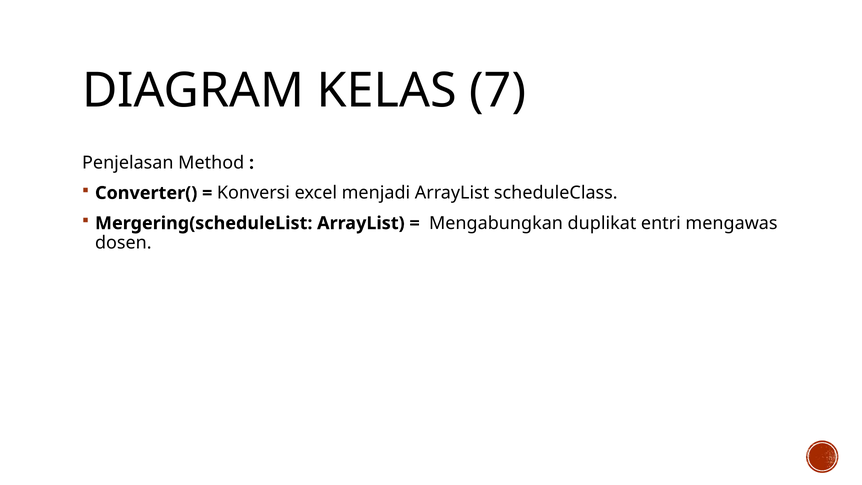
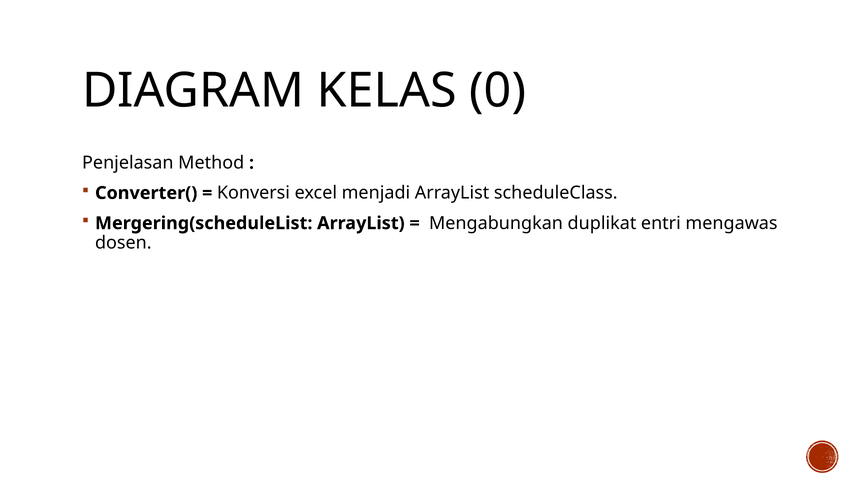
7: 7 -> 0 (498, 91)
